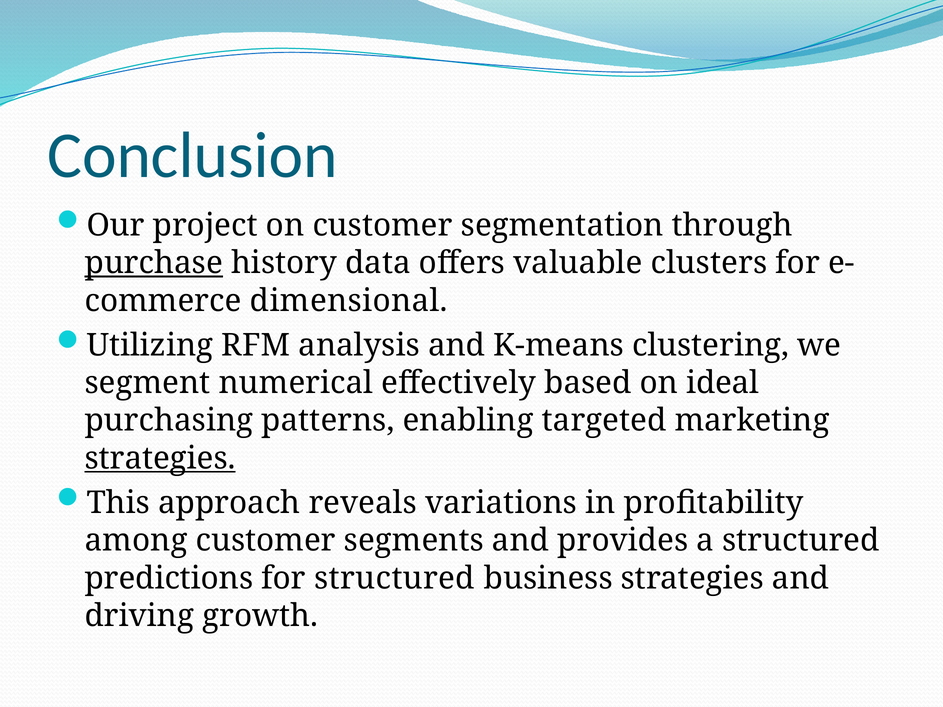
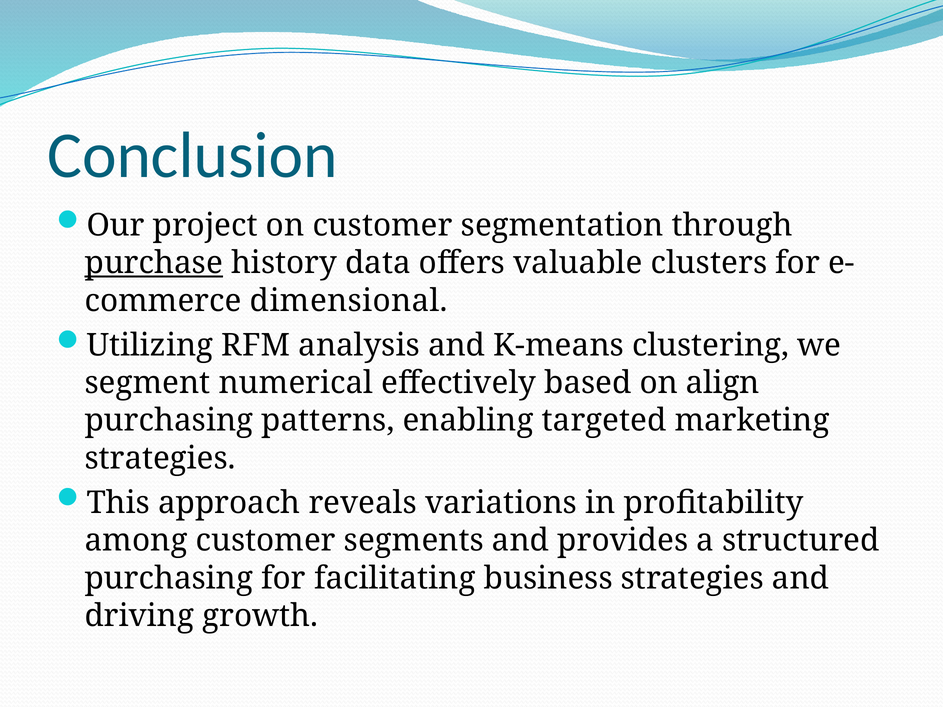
ideal: ideal -> align (723, 383)
strategies underline: present -> none (160, 458)
predictions: predictions -> purchasing (169, 578)
for structured: structured -> facilitating (395, 578)
